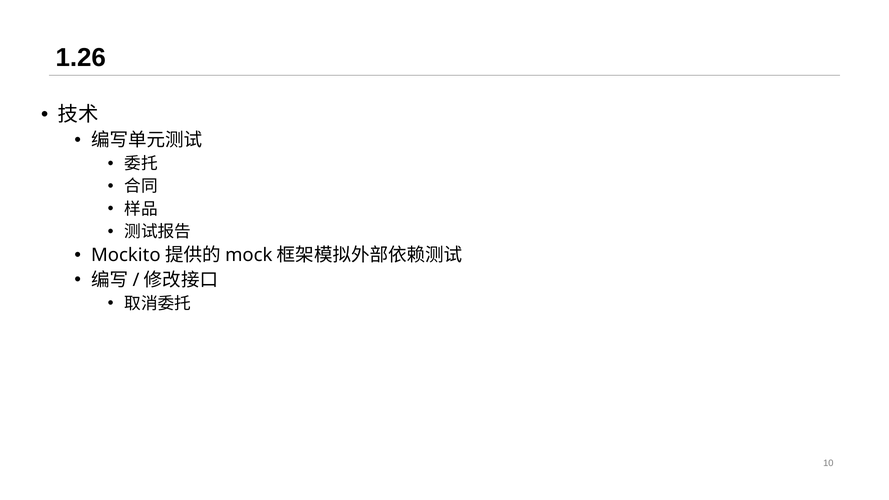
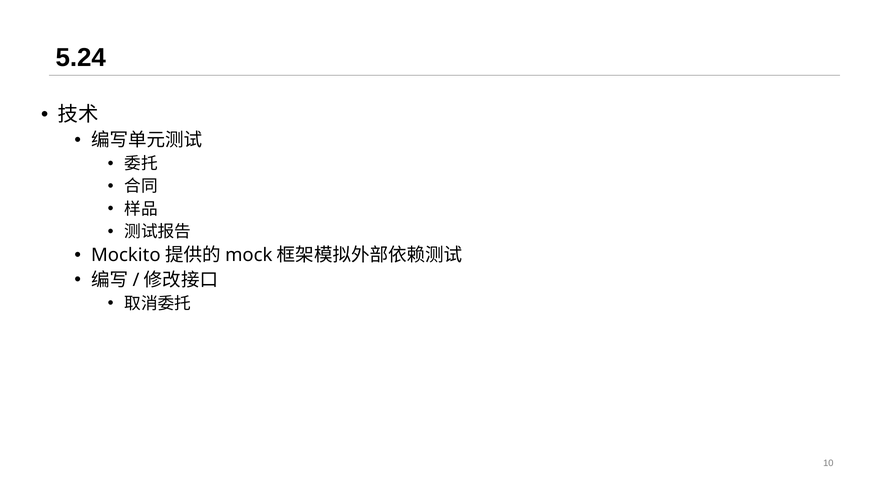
1.26: 1.26 -> 5.24 (81, 57)
